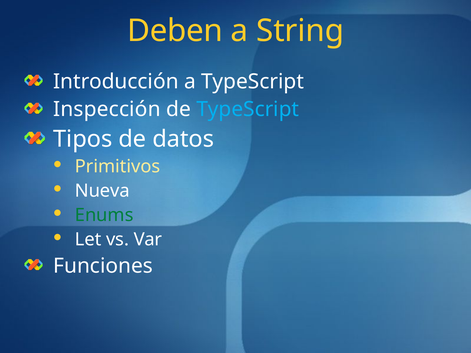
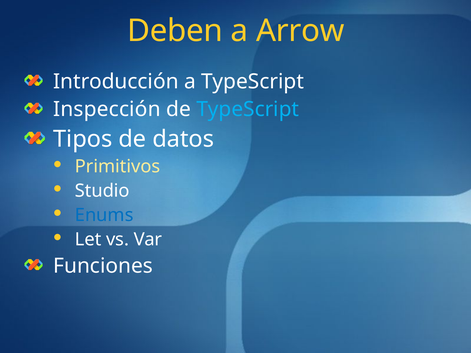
String: String -> Arrow (300, 31)
Nueva: Nueva -> Studio (102, 191)
Enums colour: green -> blue (104, 215)
